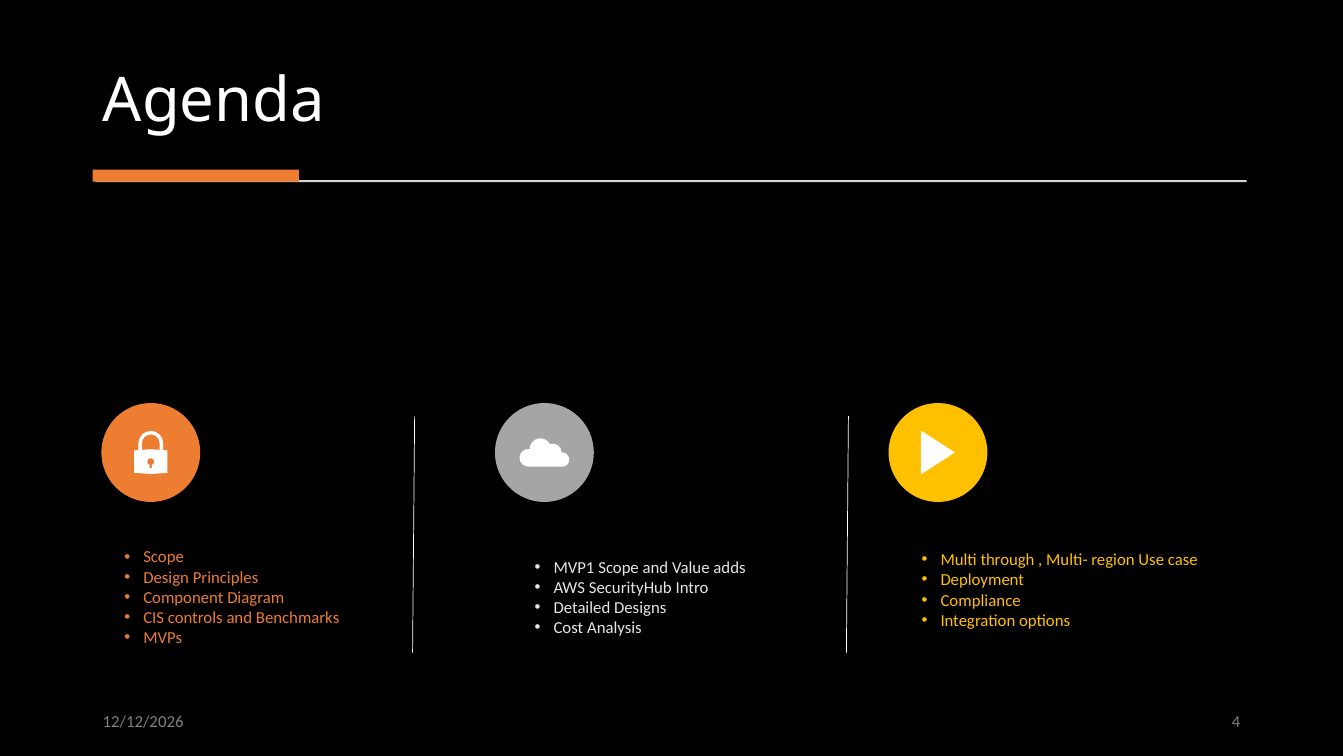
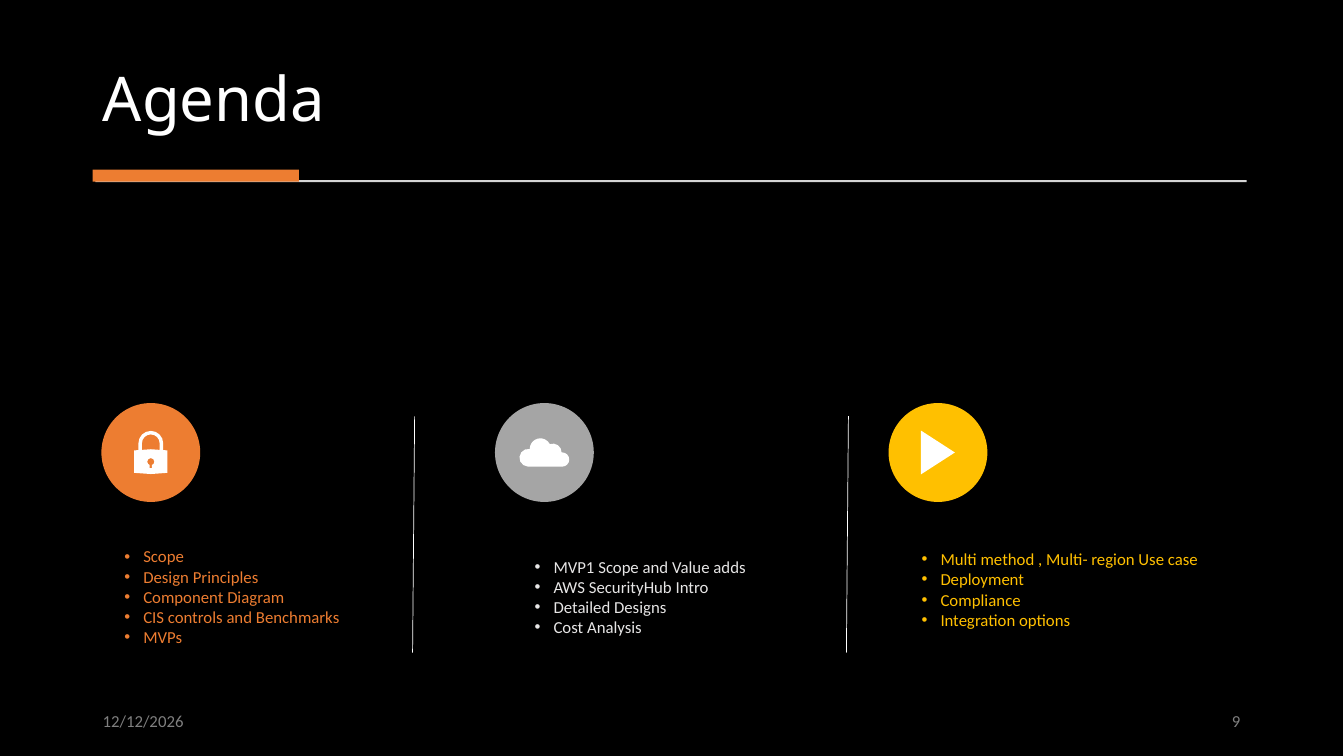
through: through -> method (1007, 560)
4: 4 -> 9 (1236, 721)
